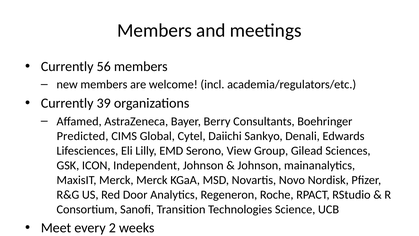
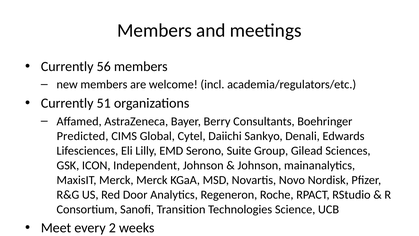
39: 39 -> 51 (104, 103)
View: View -> Suite (239, 150)
